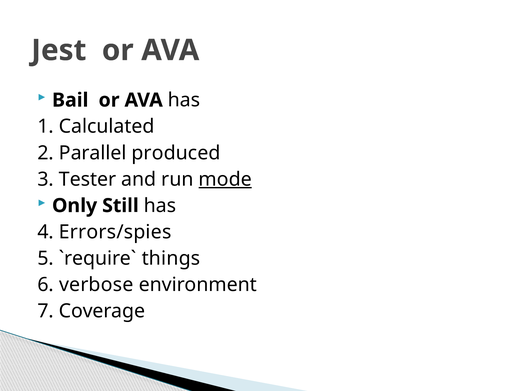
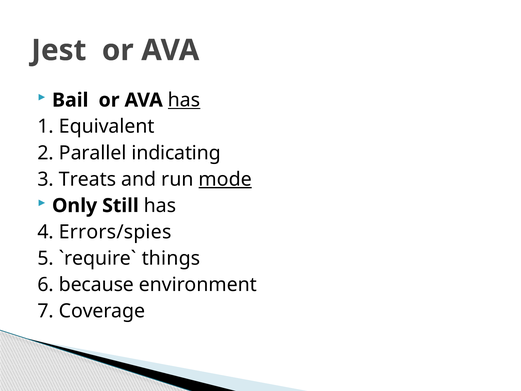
has underline: none -> present (184, 100)
Calculated: Calculated -> Equivalent (107, 126)
produced: produced -> indicating (176, 153)
Tester: Tester -> Treats (88, 179)
verbose: verbose -> because (96, 285)
